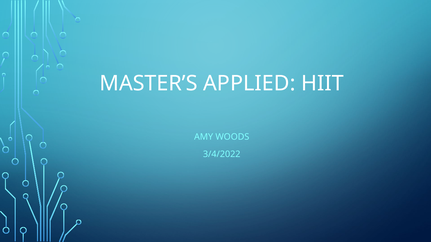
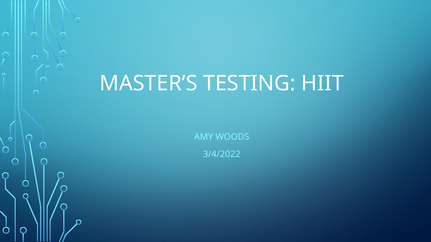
APPLIED: APPLIED -> TESTING (249, 84)
